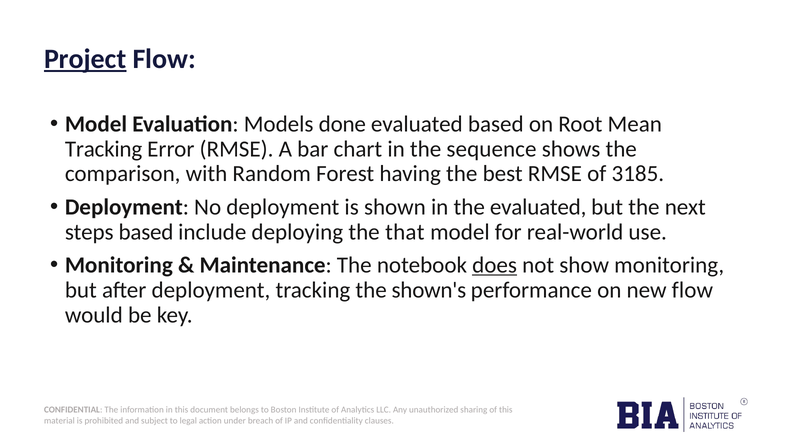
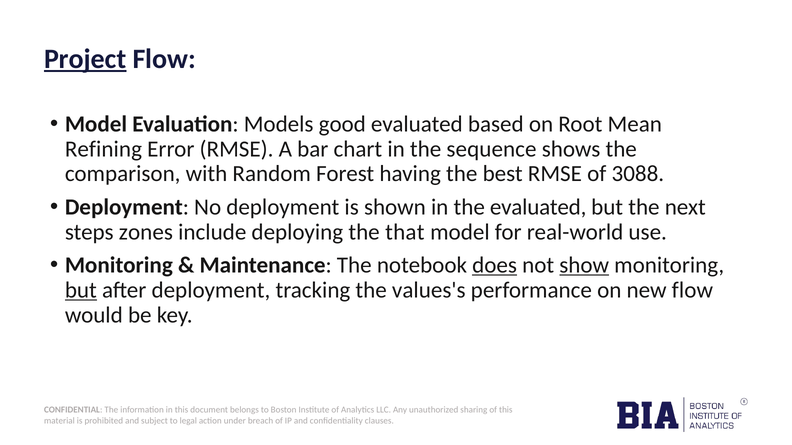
done: done -> good (342, 124)
Tracking: Tracking -> Refining (103, 149)
3185: 3185 -> 3088 (638, 174)
steps based: based -> zones (146, 232)
show underline: none -> present (584, 265)
but underline: none -> present (81, 290)
shown's: shown's -> values's (429, 290)
